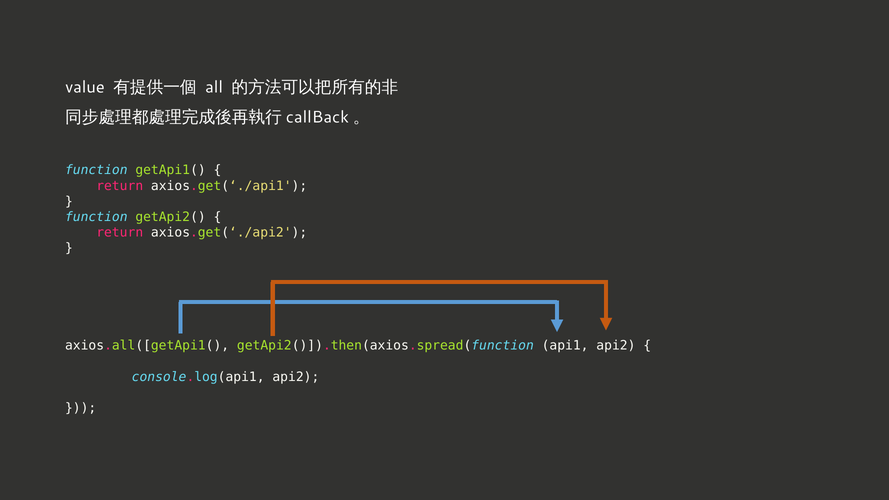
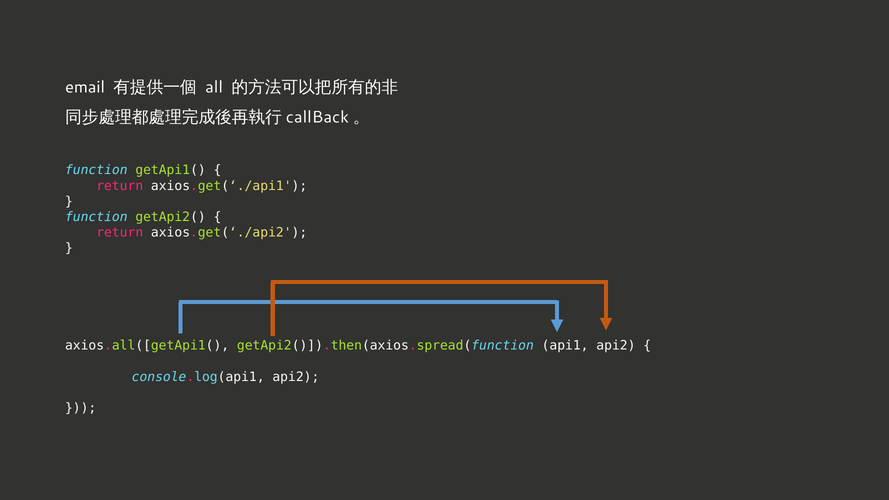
value: value -> email (85, 87)
